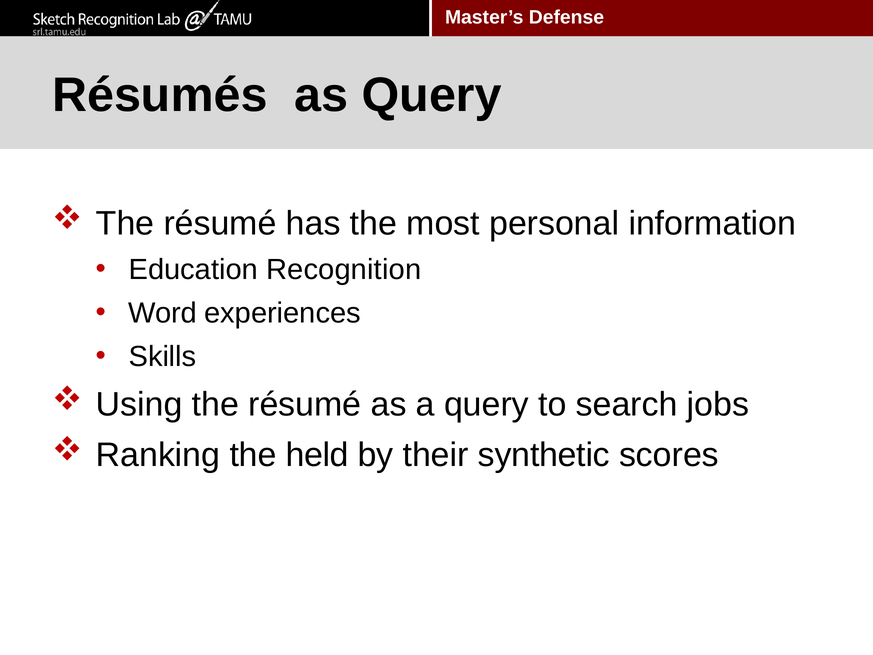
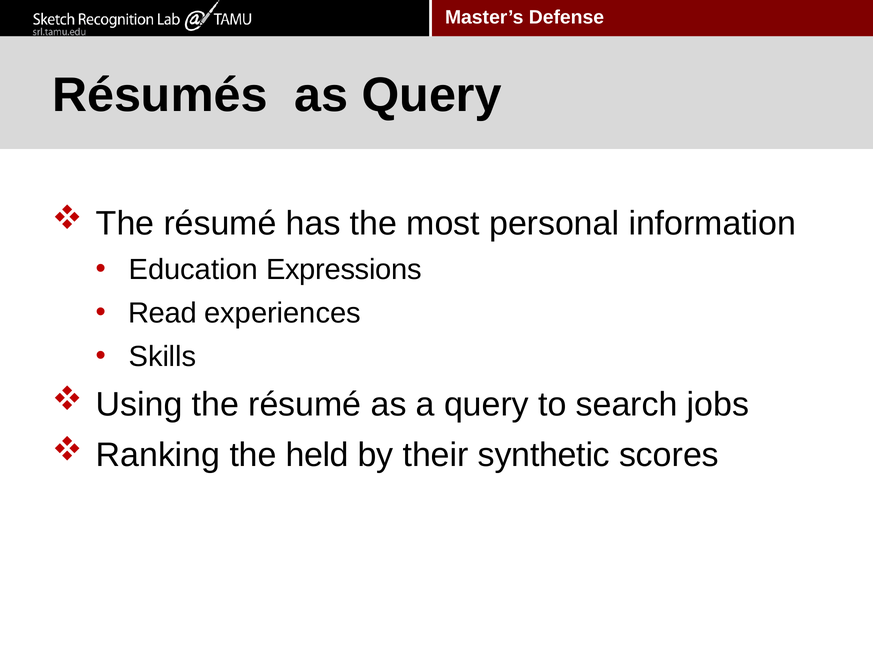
Recognition: Recognition -> Expressions (344, 270)
Word: Word -> Read (162, 313)
